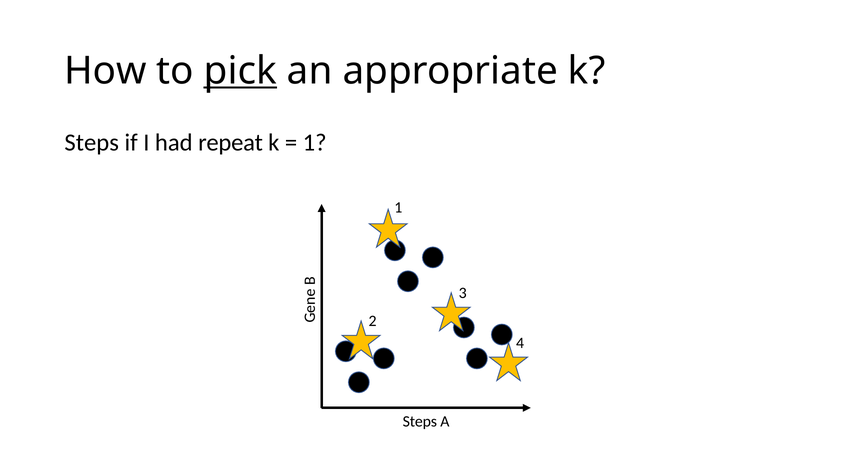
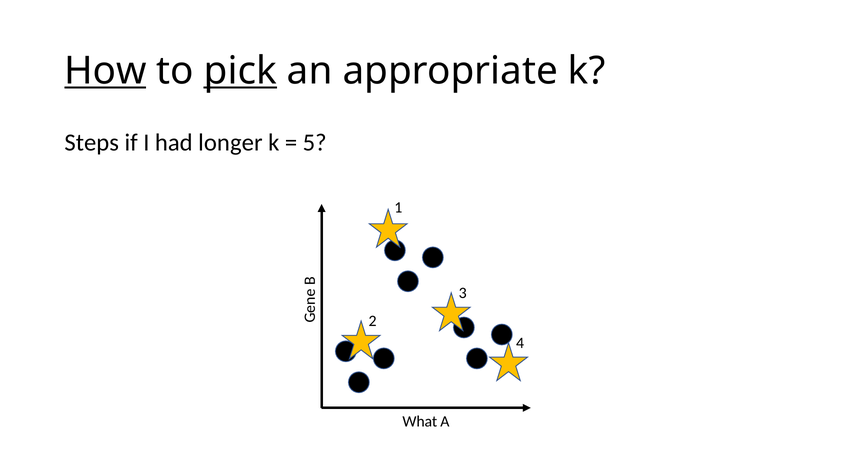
How underline: none -> present (105, 71)
repeat: repeat -> longer (230, 143)
1: 1 -> 5 (315, 143)
Steps: Steps -> What (420, 422)
